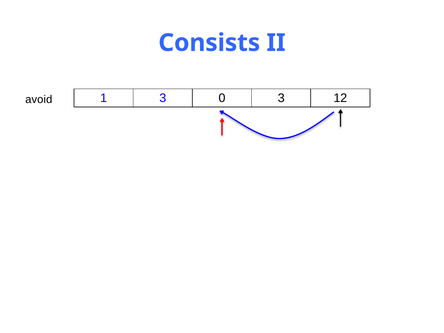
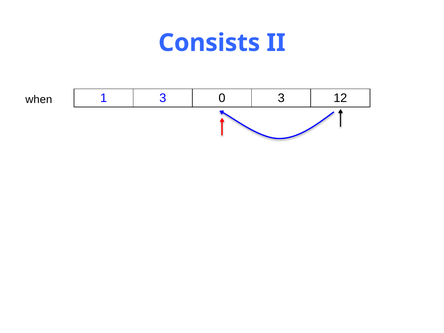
avoid: avoid -> when (39, 99)
